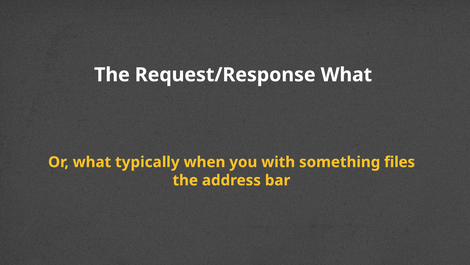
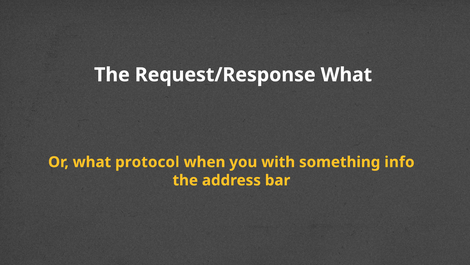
typically: typically -> protocol (147, 162)
files: files -> info (399, 162)
